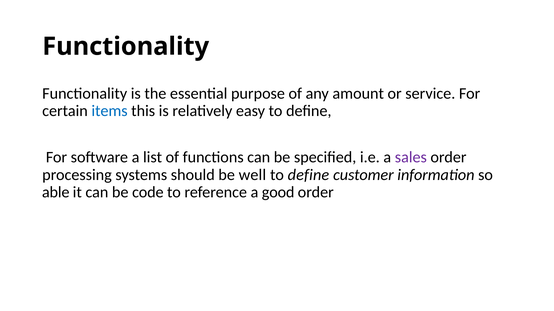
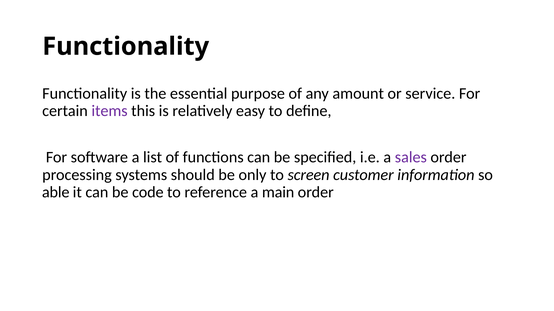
items colour: blue -> purple (110, 111)
well: well -> only (252, 175)
define: define -> screen (309, 175)
good: good -> main (278, 192)
